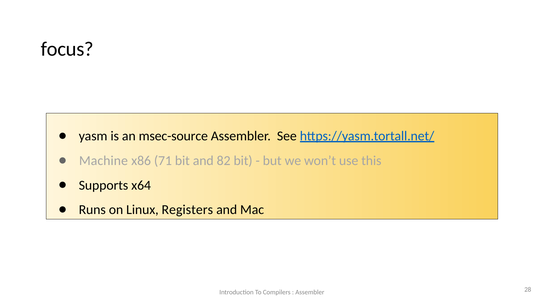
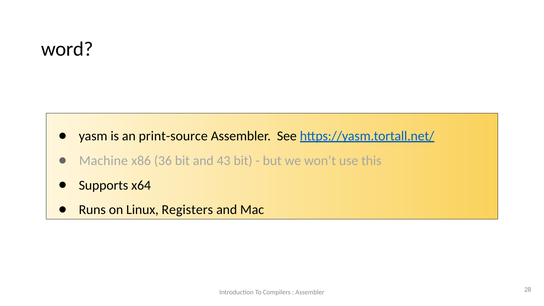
focus: focus -> word (67, 49)
msec-source: msec-source -> print-source (173, 136)
71: 71 -> 36 (163, 161)
82: 82 -> 43 (224, 161)
